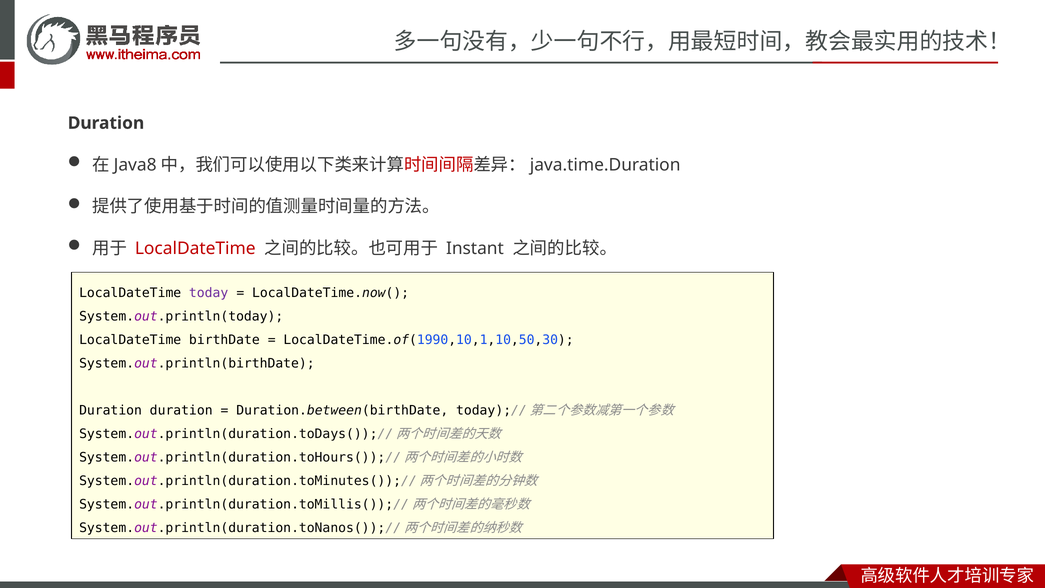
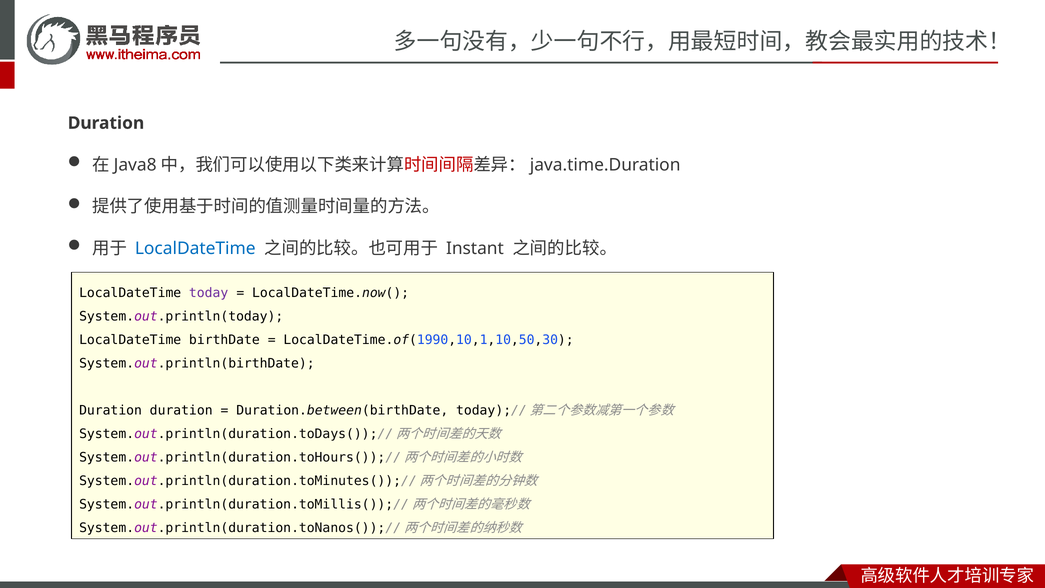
LocalDateTime colour: red -> blue (195, 248)
